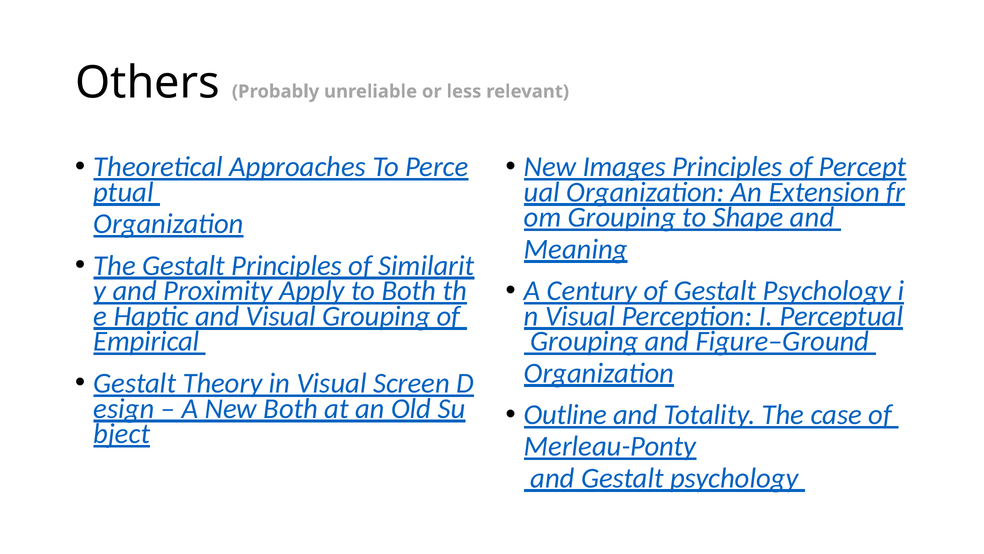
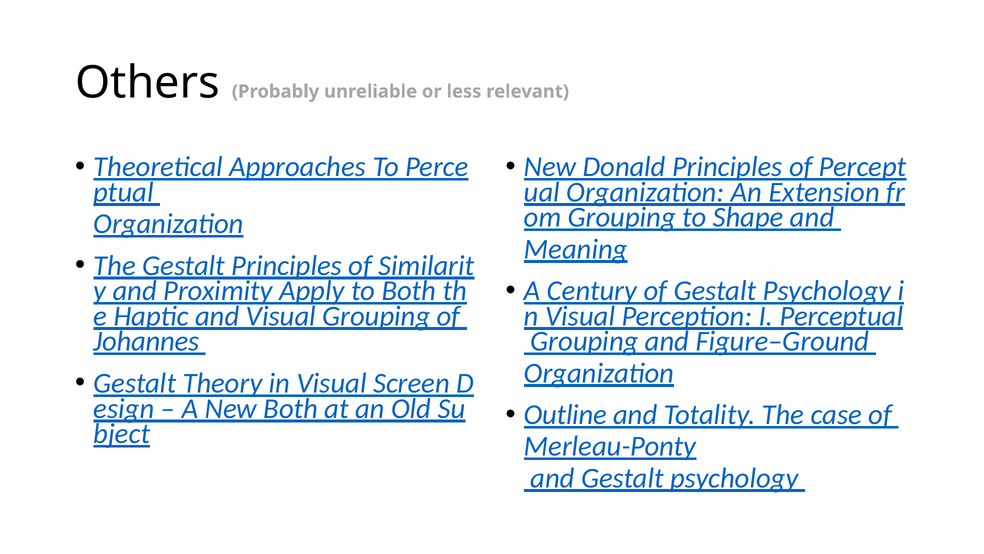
Images: Images -> Donald (624, 167)
Empirical: Empirical -> Johannes (146, 341)
